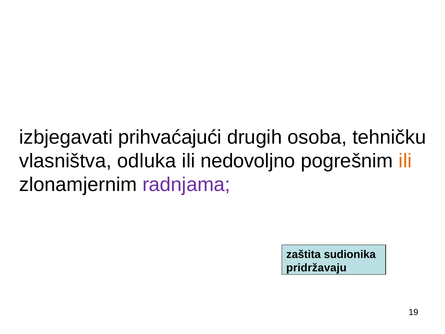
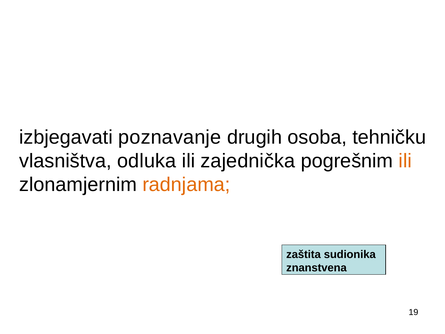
prihvaćajući: prihvaćajući -> poznavanje (170, 137)
nedovoljno: nedovoljno -> zajednička (248, 161)
radnjama colour: purple -> orange (186, 185)
pridržavaju: pridržavaju -> znanstvena (316, 268)
